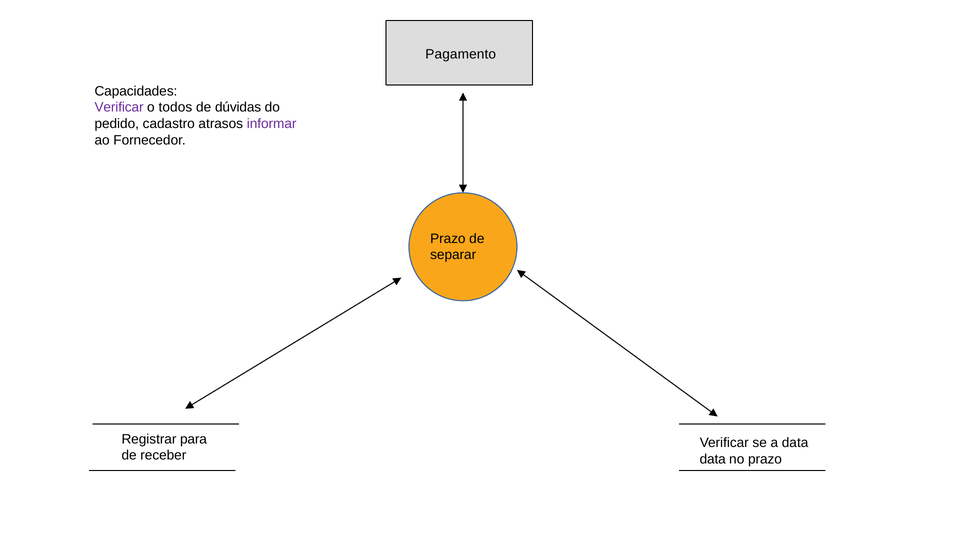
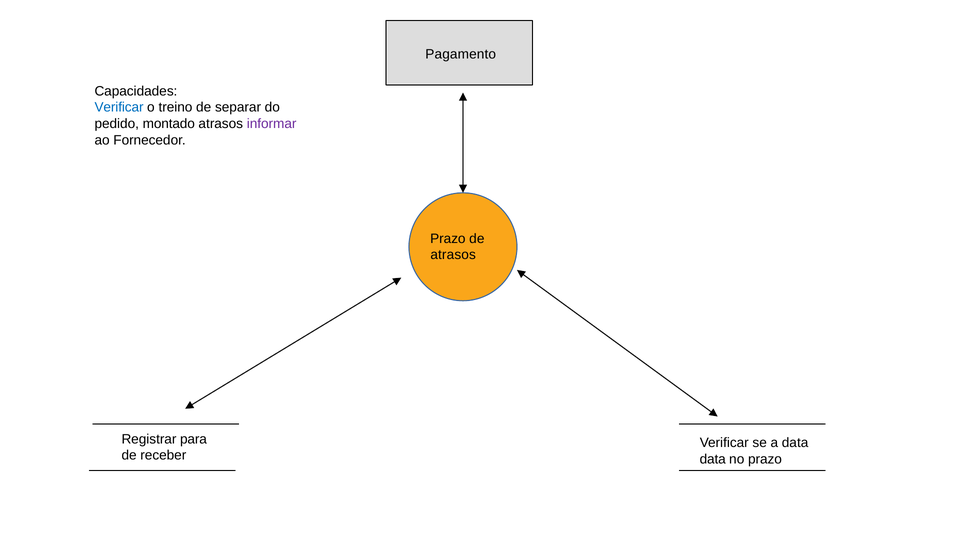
Verificar colour: purple -> blue (119, 107)
todos: todos -> treino (175, 107)
dúvidas: dúvidas -> separar (238, 107)
cadastro: cadastro -> montado (169, 124)
separar: separar -> atrasos (453, 255)
